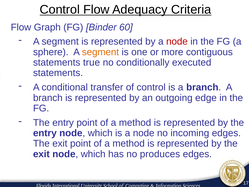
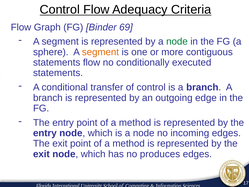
60: 60 -> 69 (126, 27)
node colour: red -> green (177, 42)
statements true: true -> flow (92, 62)
